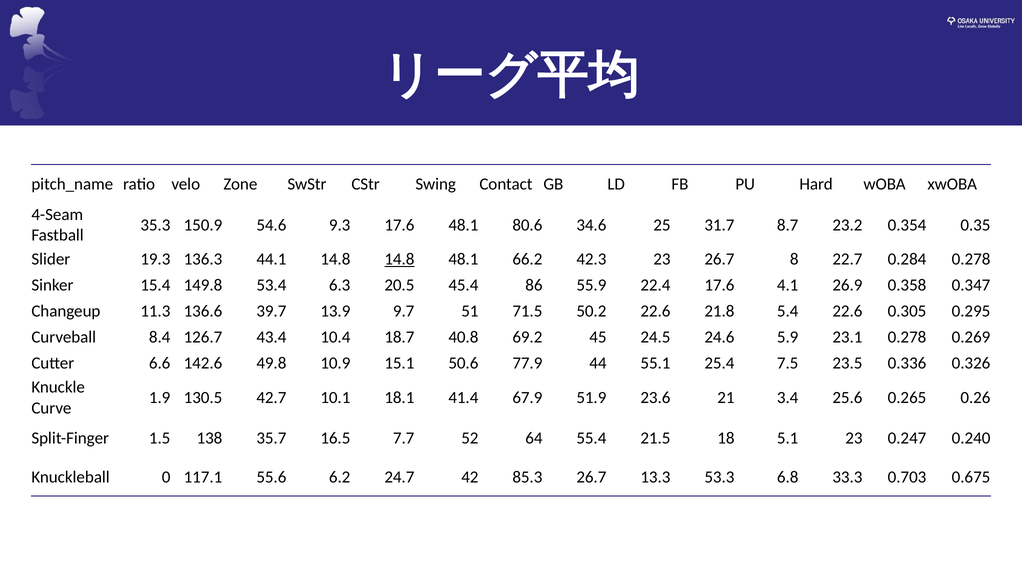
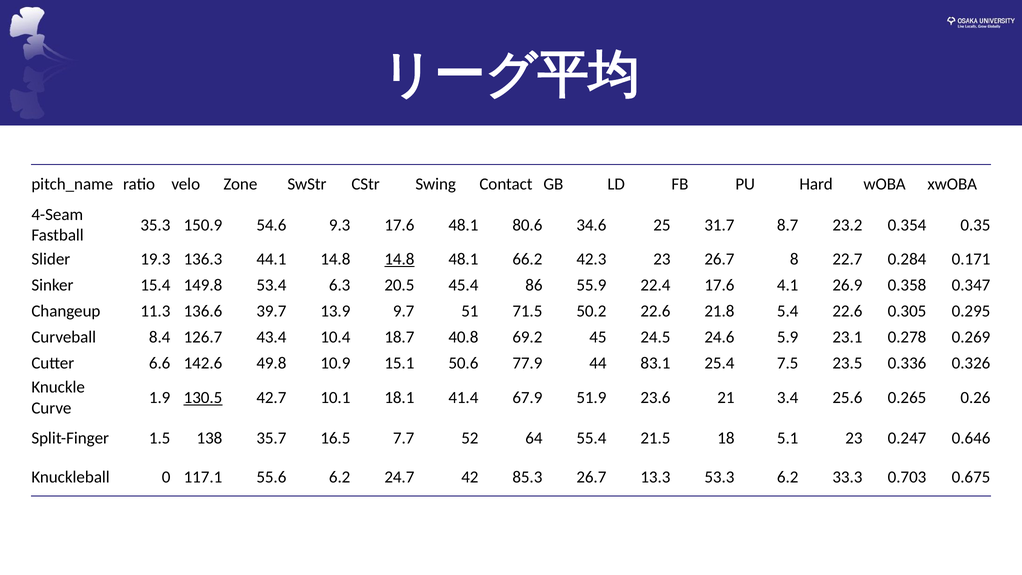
0.284 0.278: 0.278 -> 0.171 (971, 259)
55.1: 55.1 -> 83.1 (655, 363)
130.5 underline: none -> present (203, 397)
0.240: 0.240 -> 0.646 (971, 438)
53.3 6.8: 6.8 -> 6.2 (788, 477)
